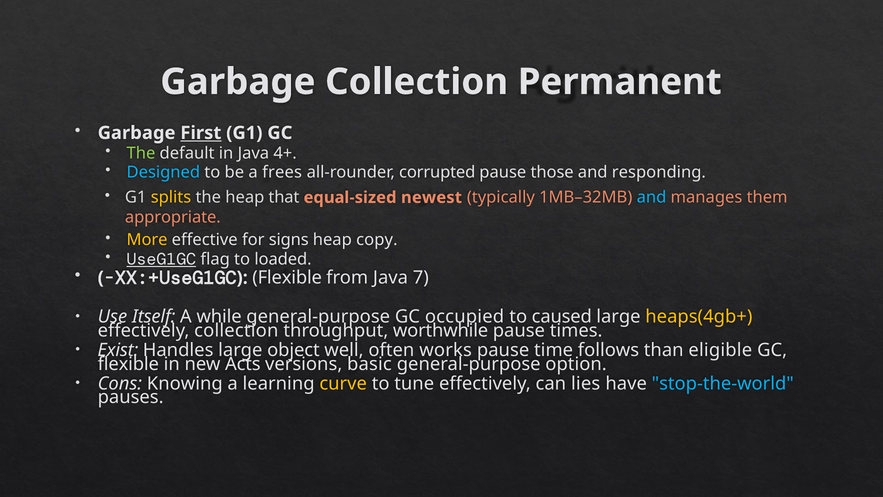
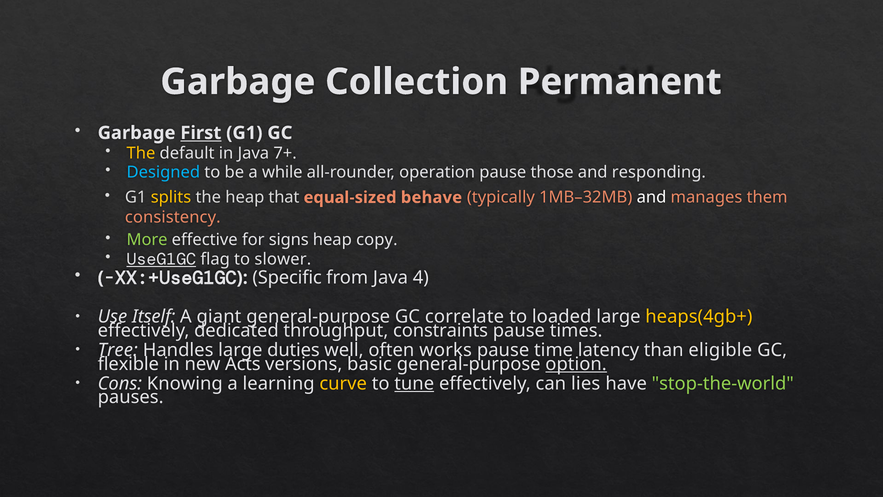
The colour: light green -> yellow (141, 153)
4+: 4+ -> 7+ (285, 153)
frees: frees -> while (282, 172)
corrupted: corrupted -> operation (437, 172)
newest: newest -> behave (431, 197)
and colour: light blue -> white (651, 197)
appropriate: appropriate -> consistency (173, 217)
More colour: yellow -> light green (147, 240)
loaded: loaded -> slower (283, 259)
Flexible: Flexible -> Specific (287, 278)
7: 7 -> 4 (421, 278)
while: while -> giant (219, 317)
occupied: occupied -> correlate (465, 317)
caused: caused -> loaded (562, 317)
effectively collection: collection -> dedicated (236, 330)
worthwhile: worthwhile -> constraints (441, 330)
Exist: Exist -> Tree (118, 350)
object: object -> duties (293, 350)
follows: follows -> latency (609, 350)
option underline: none -> present (576, 364)
tune underline: none -> present (414, 383)
stop-the-world colour: light blue -> light green (723, 383)
